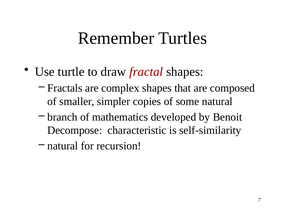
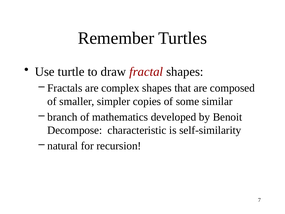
some natural: natural -> similar (217, 101)
